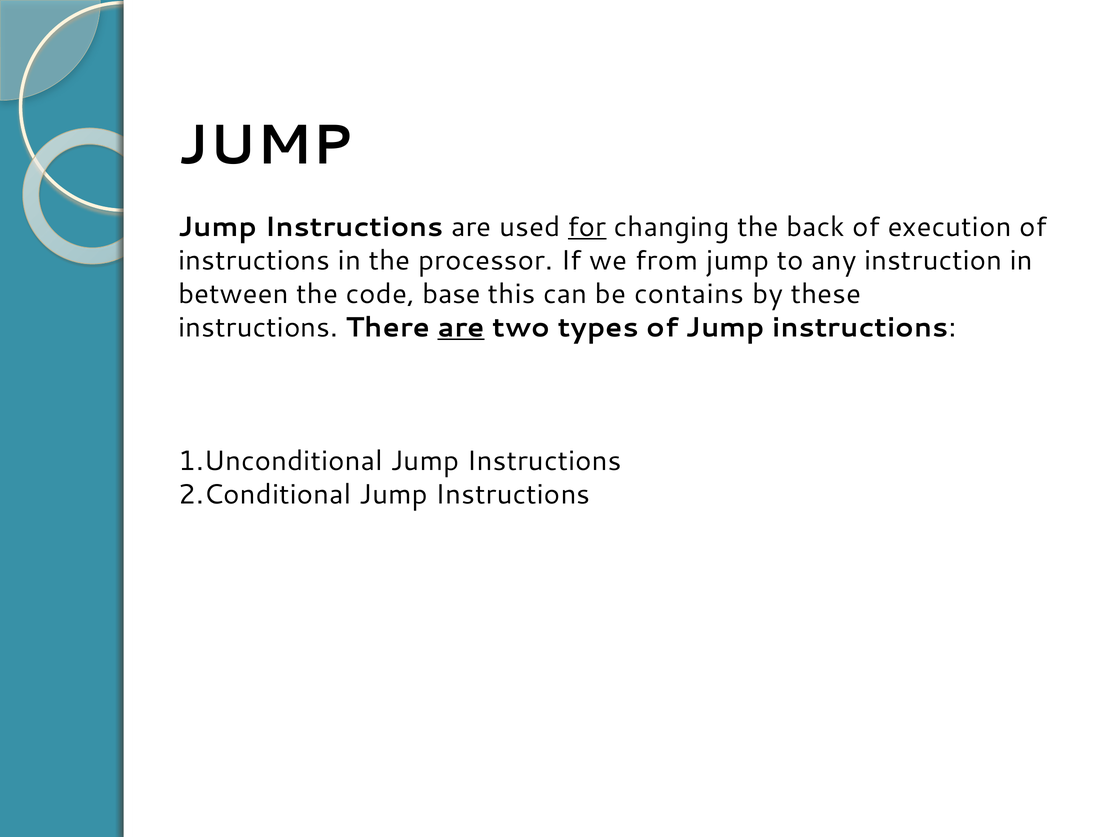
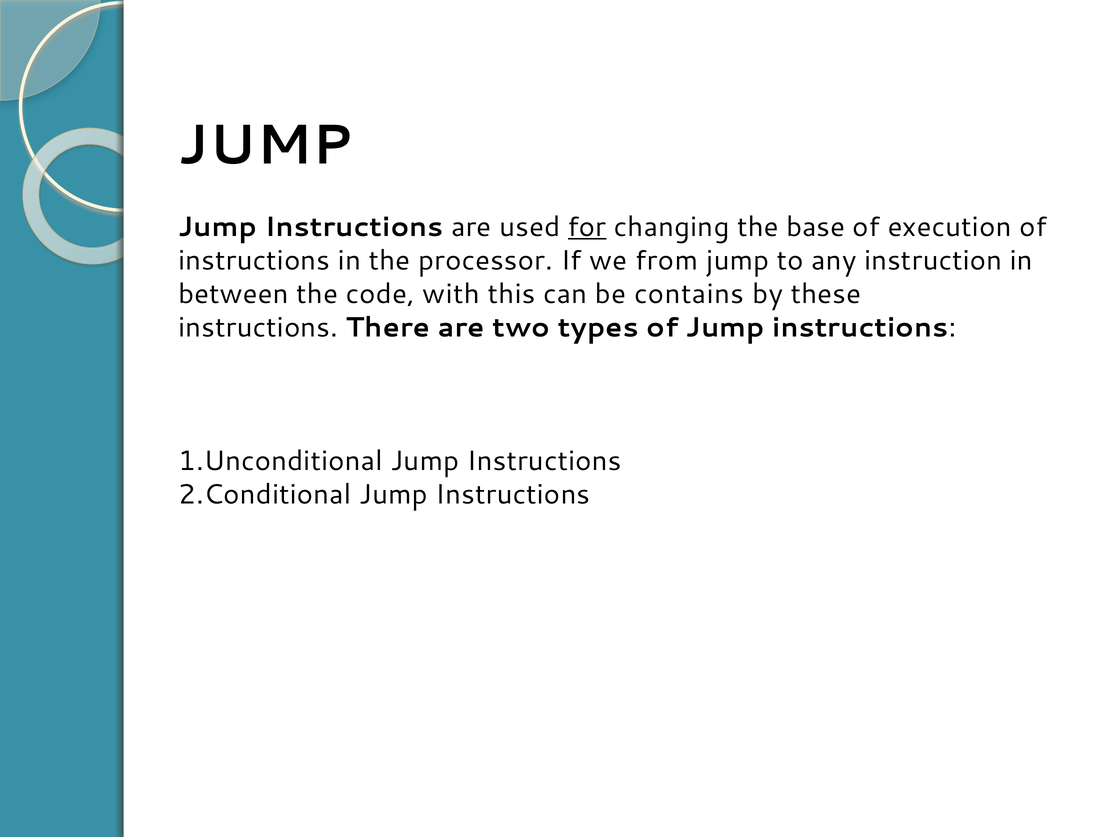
back: back -> base (816, 227)
base: base -> with (451, 294)
are underline: present -> none (461, 327)
